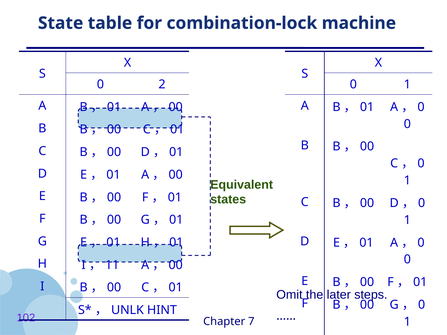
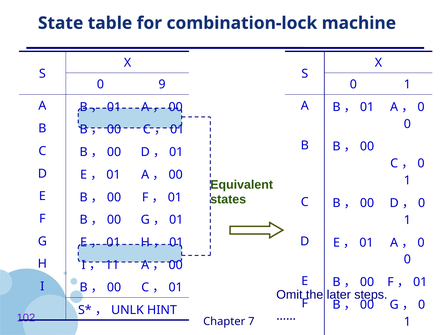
2: 2 -> 9 (162, 84)
